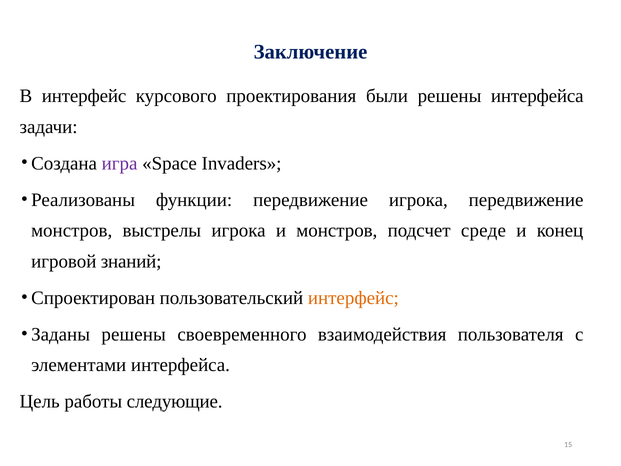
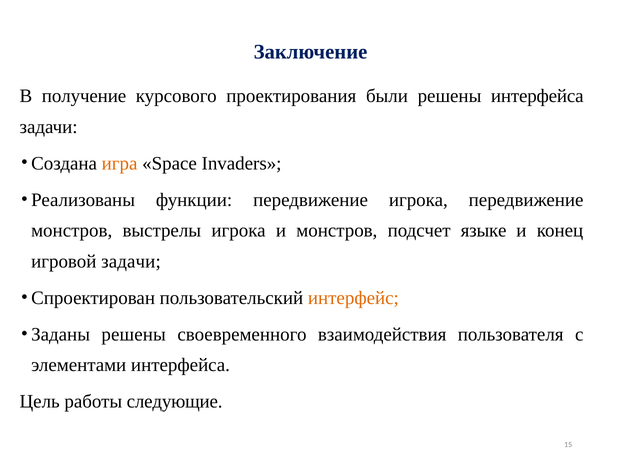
В интерфейс: интерфейс -> получение (84, 96)
игра colour: purple -> orange (120, 163)
среде: среде -> языке (484, 230)
игровой знаний: знаний -> задачи (131, 261)
